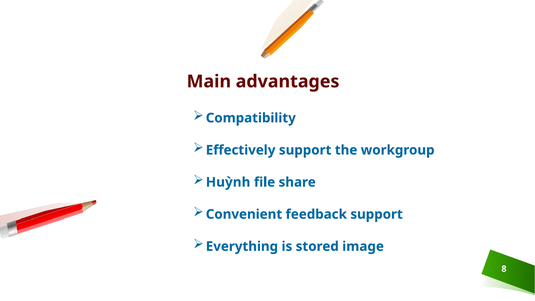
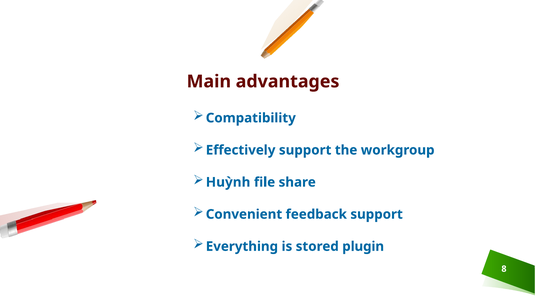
image: image -> plugin (363, 246)
